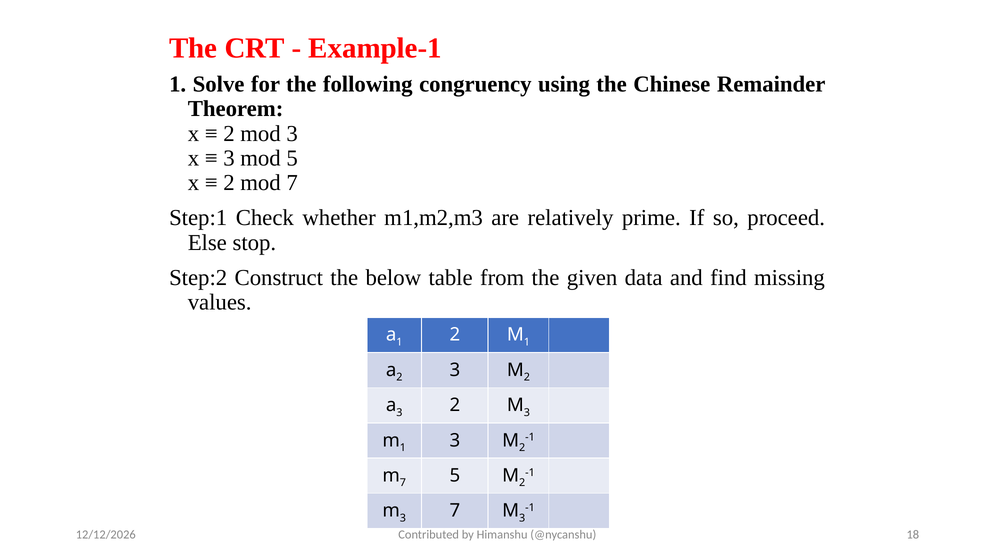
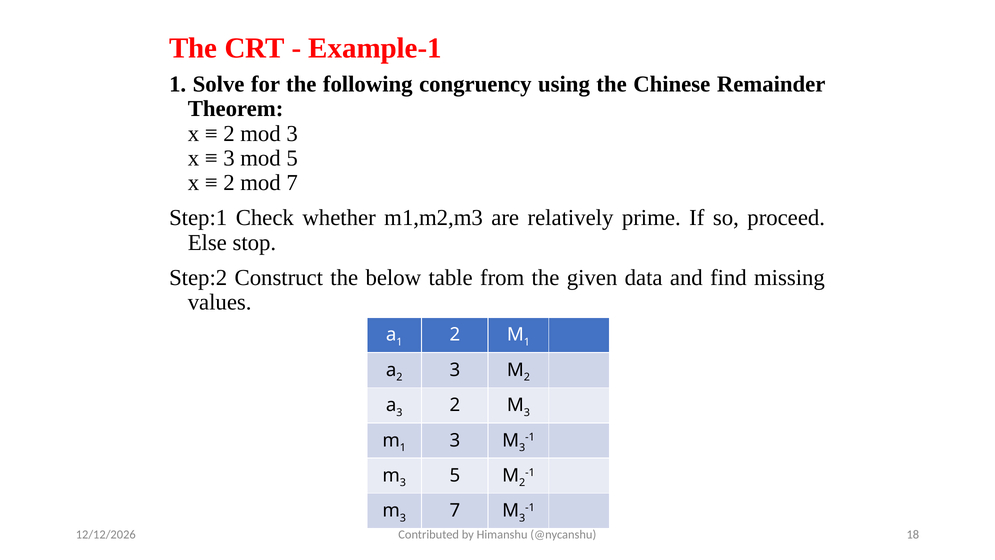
2: 2 -> 3 (522, 447)
7: 7 -> 3 (403, 483)
